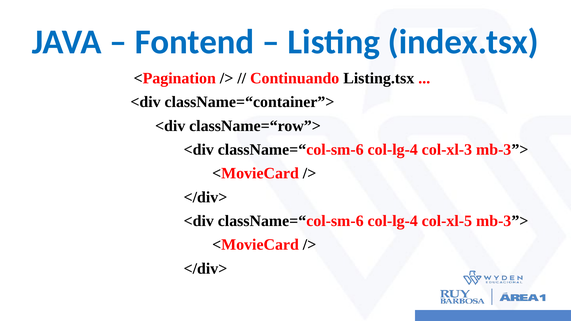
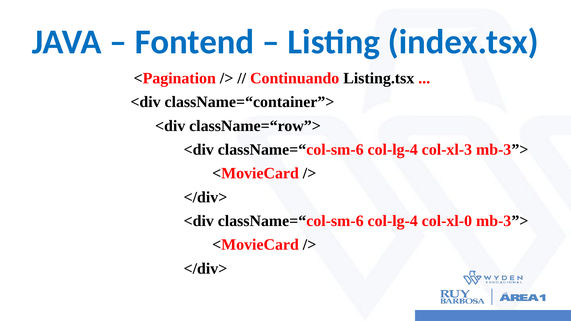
col-xl-5: col-xl-5 -> col-xl-0 (447, 221)
